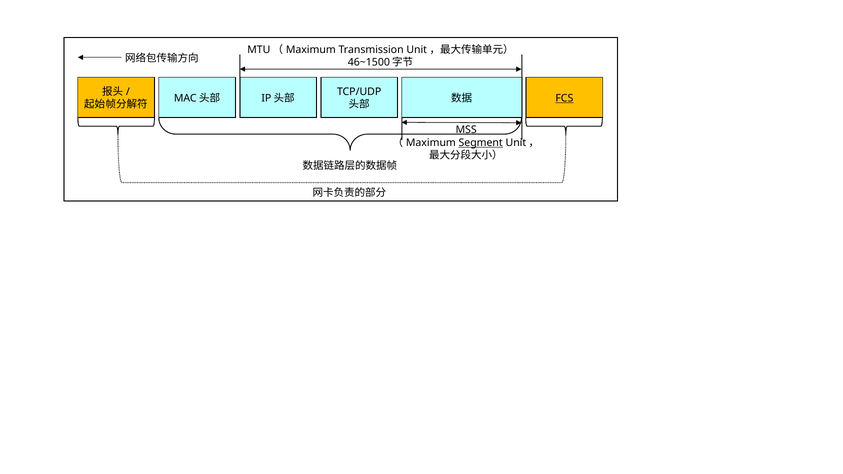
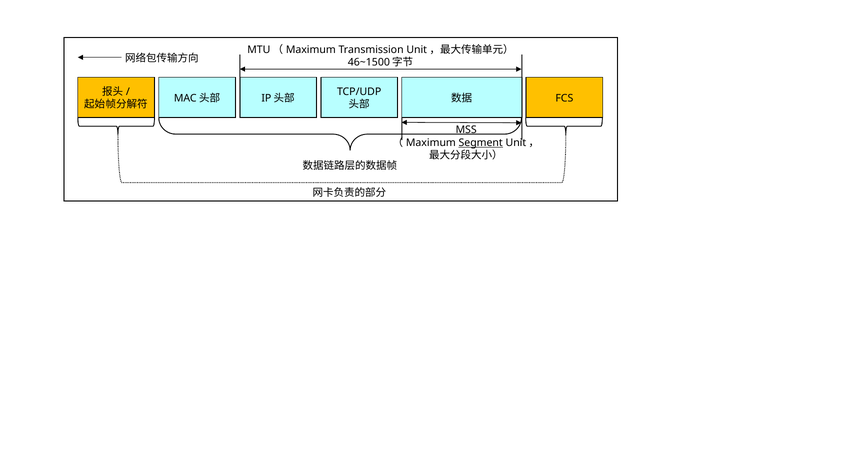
FCS underline: present -> none (564, 98)
